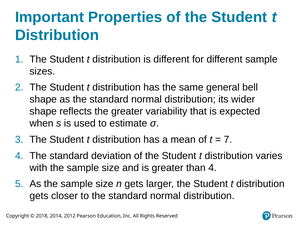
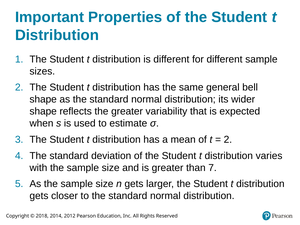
7: 7 -> 2 (228, 140)
than 4: 4 -> 7 (213, 168)
